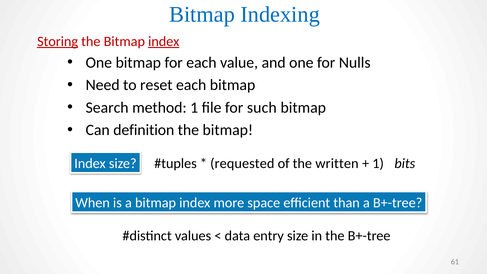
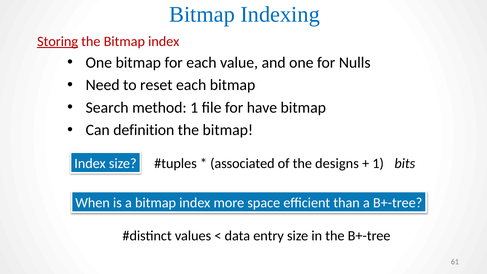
index underline: present -> none (164, 41)
such: such -> have (262, 108)
requested: requested -> associated (242, 163)
written: written -> designs (337, 163)
